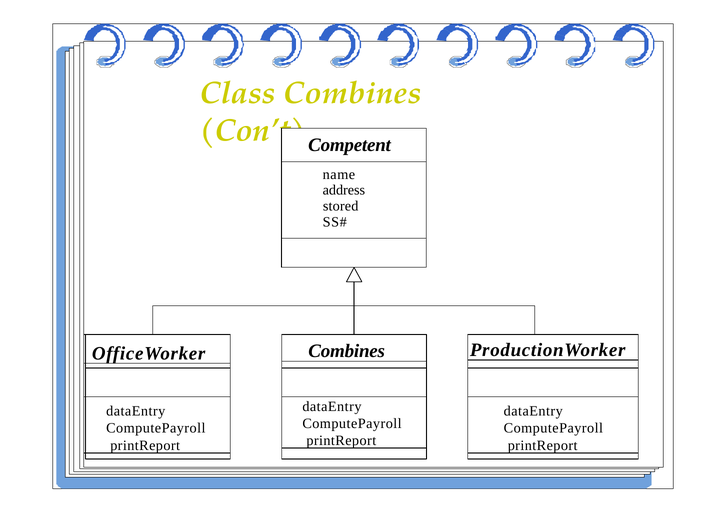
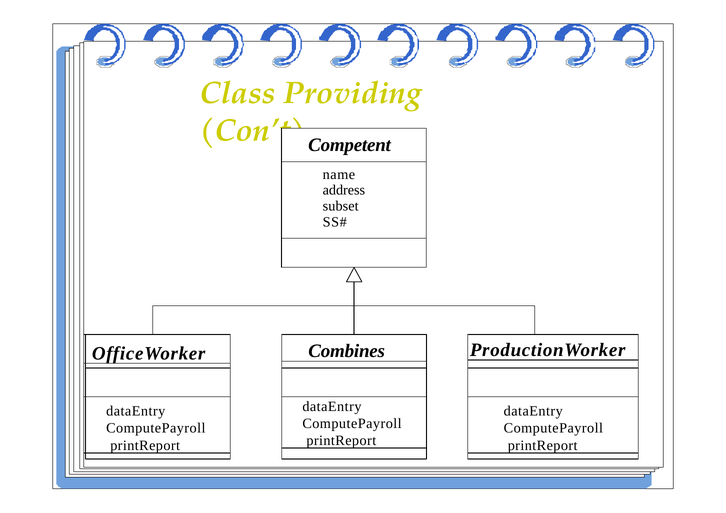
Class Combines: Combines -> Providing (353, 93)
stored: stored -> subset (341, 206)
